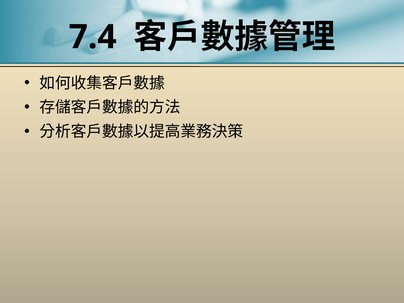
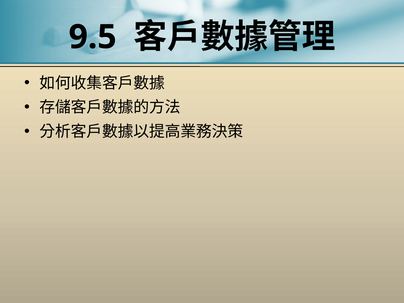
7.4: 7.4 -> 9.5 (93, 37)
